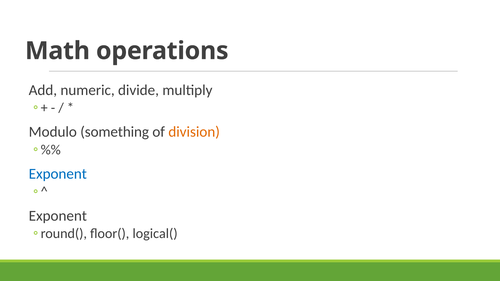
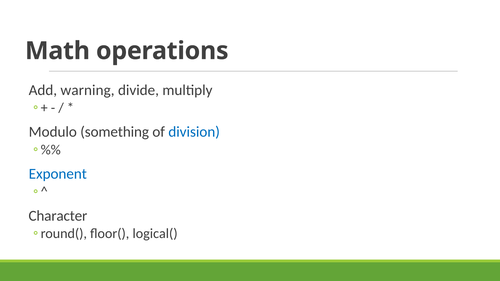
numeric: numeric -> warning (88, 90)
division colour: orange -> blue (194, 132)
Exponent: Exponent -> Character (58, 216)
